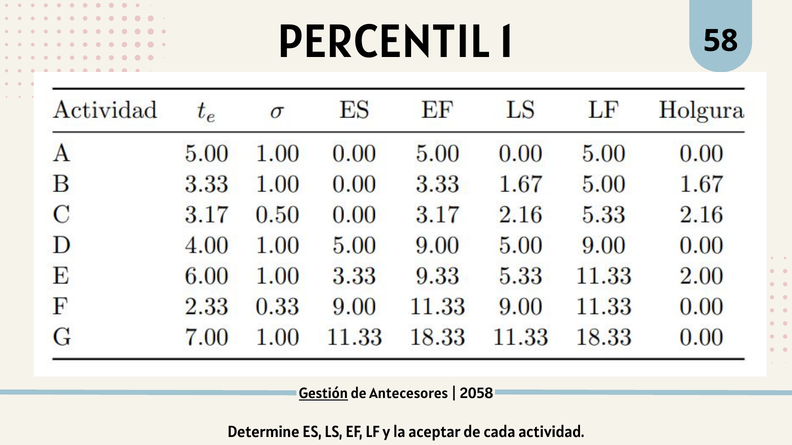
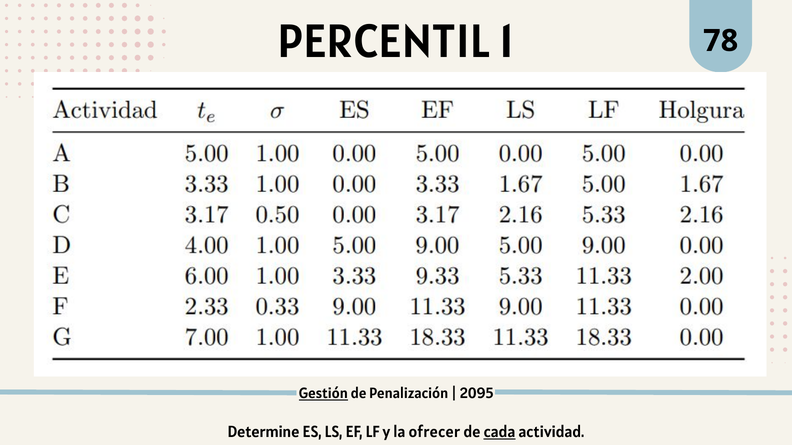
58: 58 -> 78 (721, 41)
Antecesores: Antecesores -> Penalización (409, 394)
2058: 2058 -> 2095 (477, 394)
aceptar: aceptar -> ofrecer (434, 433)
cada underline: none -> present (500, 433)
